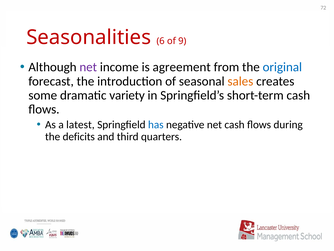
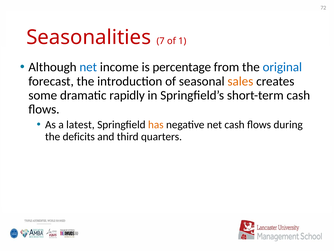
6: 6 -> 7 (161, 41)
9: 9 -> 1 (182, 41)
net colour: purple -> blue (88, 67)
agreement: agreement -> percentage (182, 67)
variety: variety -> rapidly (127, 95)
has colour: blue -> orange (156, 125)
